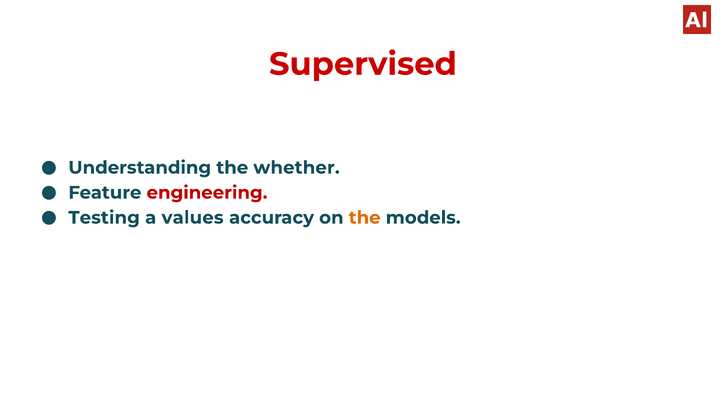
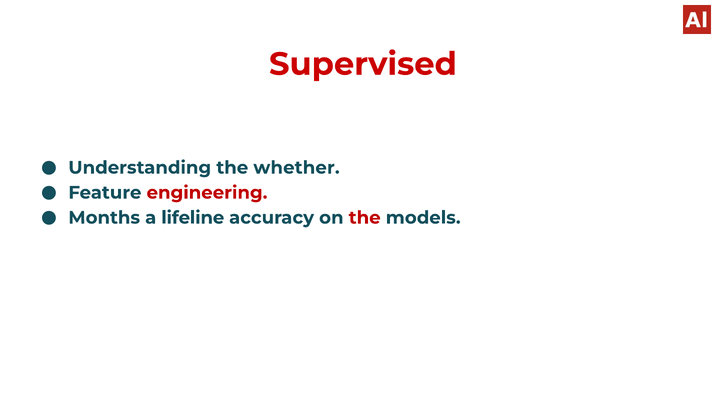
Testing: Testing -> Months (104, 218)
values: values -> lifeline (193, 218)
the colour: orange -> red (365, 218)
